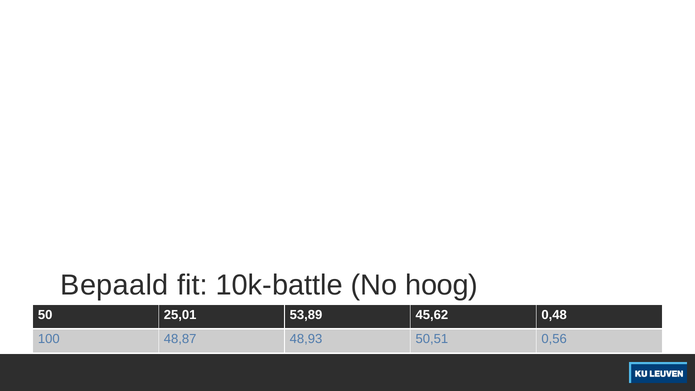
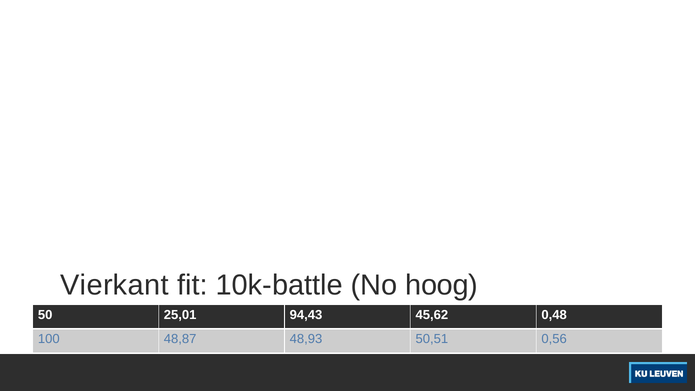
Bepaald: Bepaald -> Vierkant (114, 285)
53,89: 53,89 -> 94,43 (306, 315)
